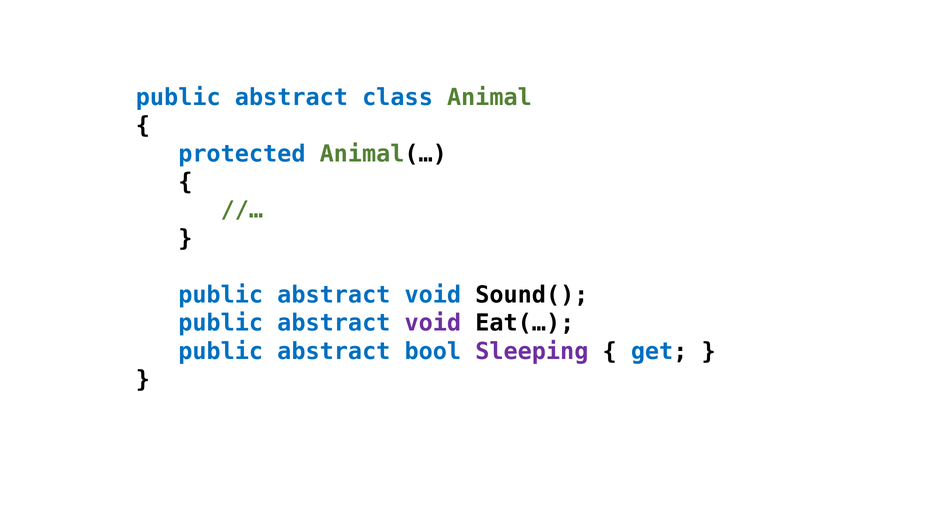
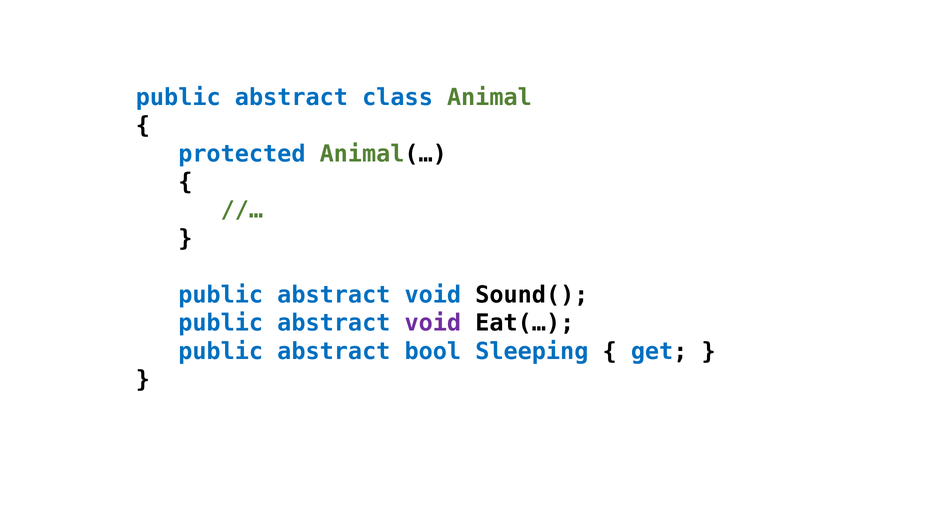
Sleeping colour: purple -> blue (532, 351)
